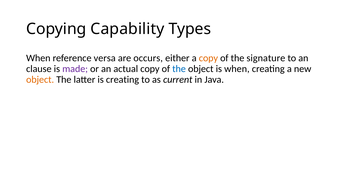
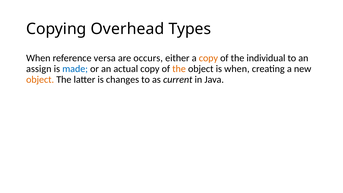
Capability: Capability -> Overhead (127, 29)
signature: signature -> individual (266, 58)
clause: clause -> assign (39, 69)
made colour: purple -> blue (75, 69)
the colour: blue -> orange (179, 69)
is creating: creating -> changes (123, 80)
